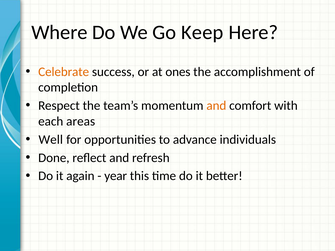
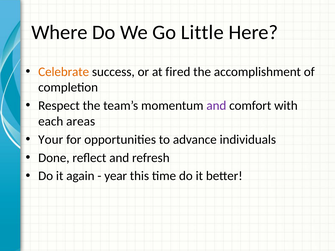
Keep: Keep -> Little (202, 32)
ones: ones -> fired (178, 72)
and colour: orange -> purple (216, 106)
Well: Well -> Your (51, 140)
